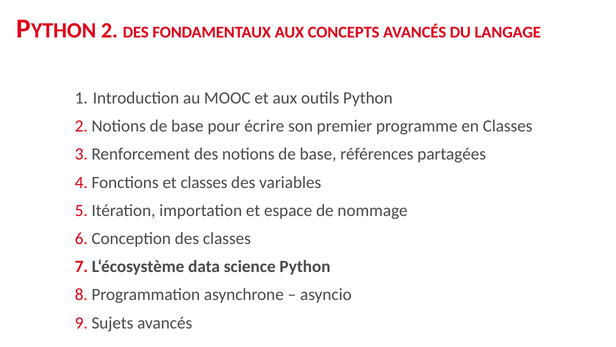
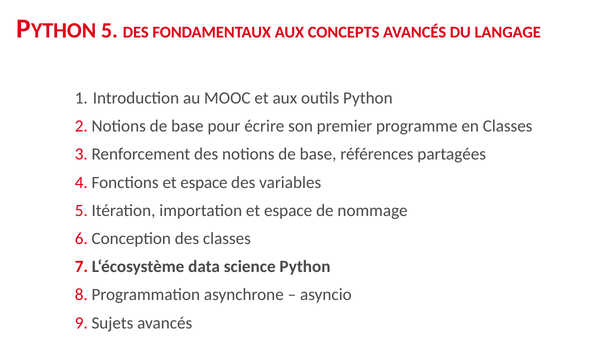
2: 2 -> 5 (110, 30)
Fonctions et classes: classes -> espace (204, 182)
